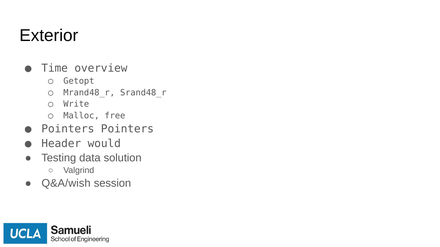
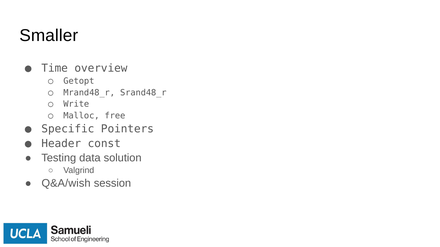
Exterior: Exterior -> Smaller (49, 36)
Pointers: Pointers -> Specific (68, 129)
would: would -> const (104, 144)
